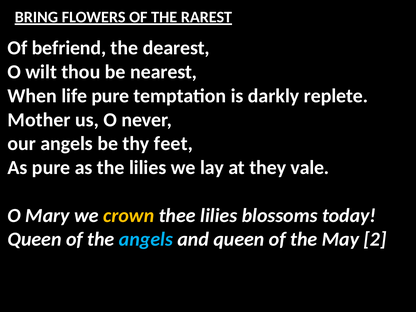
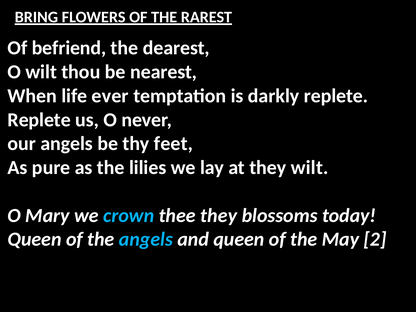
life pure: pure -> ever (110, 96)
Mother: Mother -> Replete (39, 120)
they vale: vale -> wilt (310, 168)
crown colour: yellow -> light blue (129, 215)
thee lilies: lilies -> they (219, 215)
